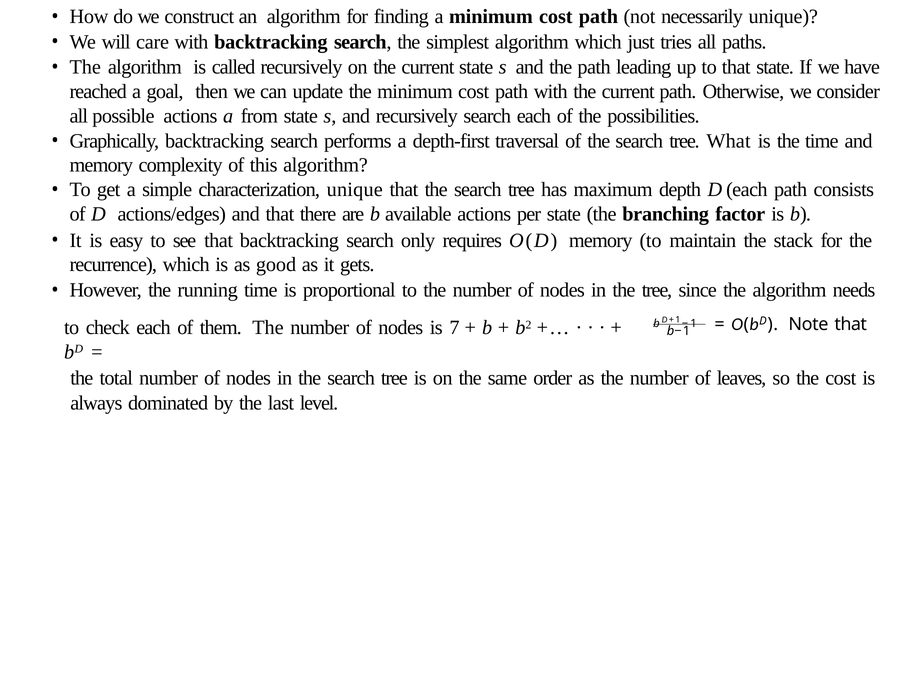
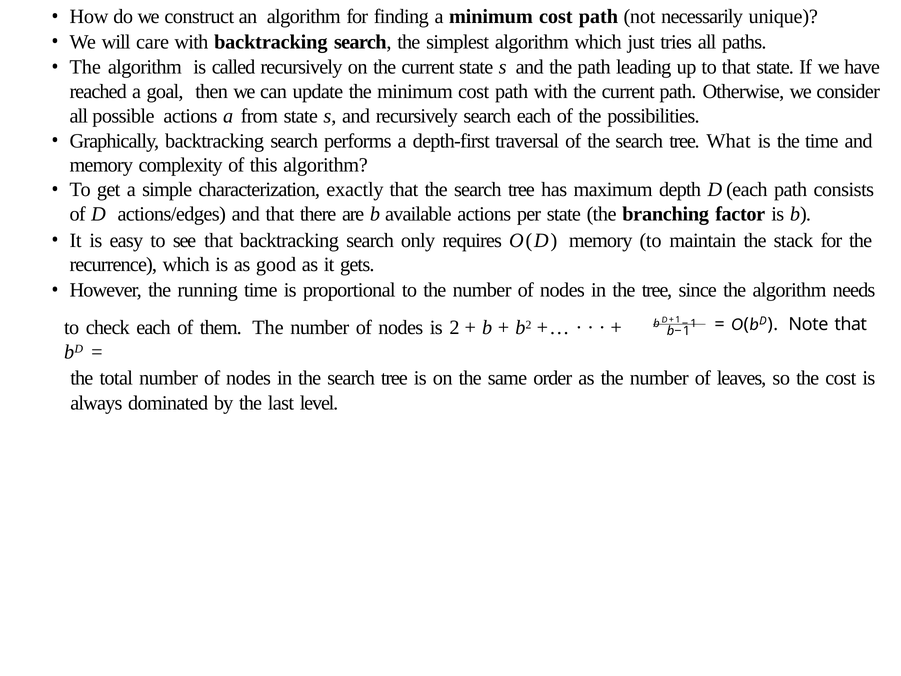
characterization unique: unique -> exactly (355, 190)
7: 7 -> 2 (454, 328)
